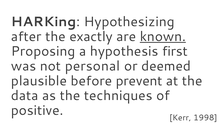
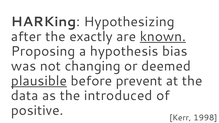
first: first -> bias (175, 51)
personal: personal -> changing (93, 66)
plausible underline: none -> present (39, 81)
techniques: techniques -> introduced (118, 96)
